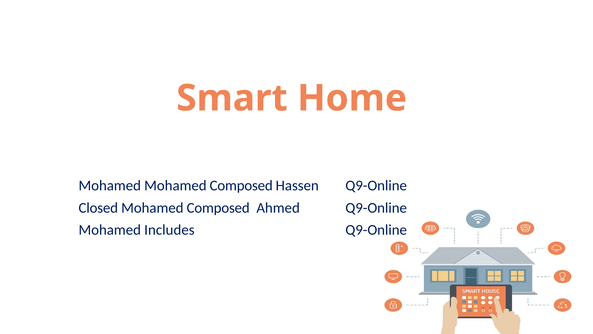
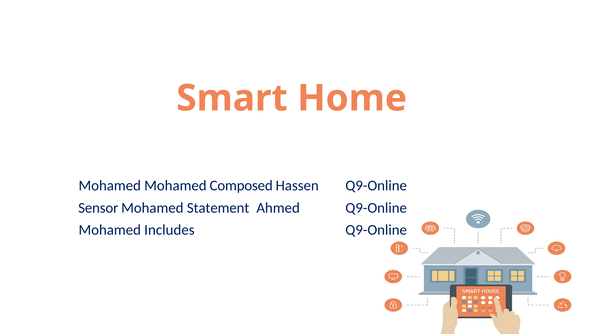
Closed: Closed -> Sensor (98, 208)
Composed: Composed -> Statement (218, 208)
